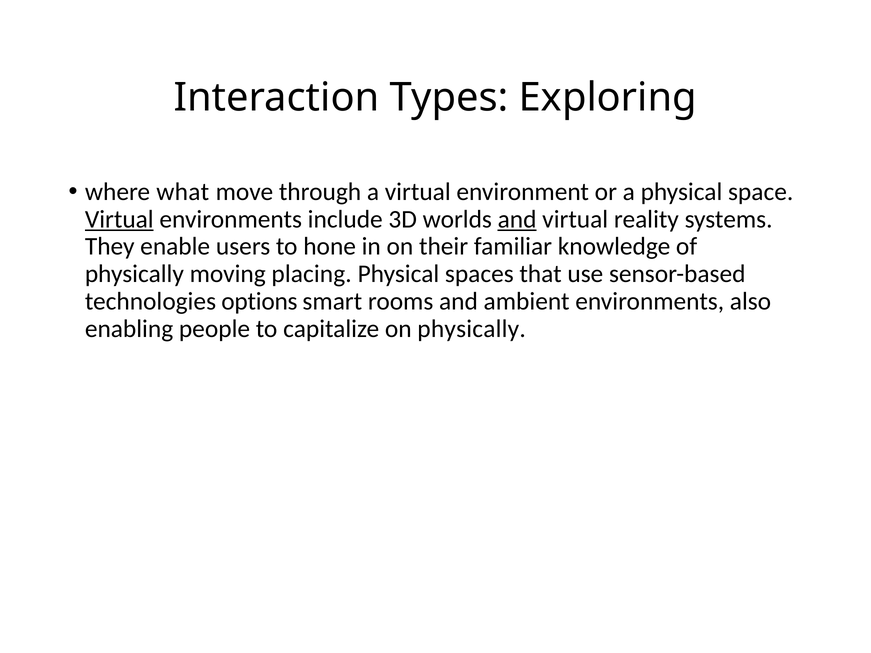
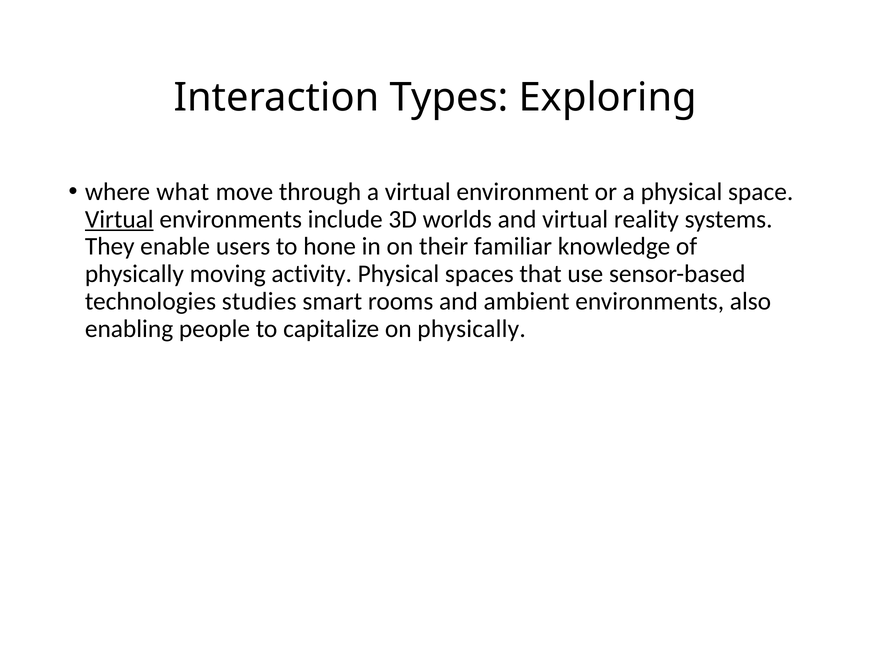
and underline: present -> none (517, 219)
placing: placing -> activity (312, 274)
options: options -> studies (259, 302)
